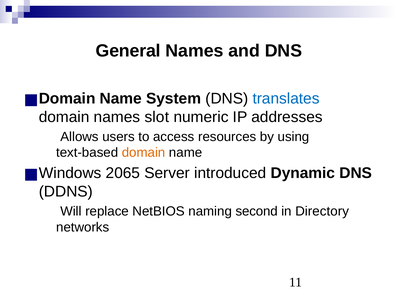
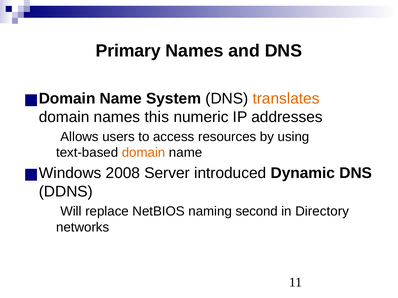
General: General -> Primary (128, 51)
translates colour: blue -> orange (286, 99)
slot: slot -> this (157, 117)
2065: 2065 -> 2008 (123, 173)
